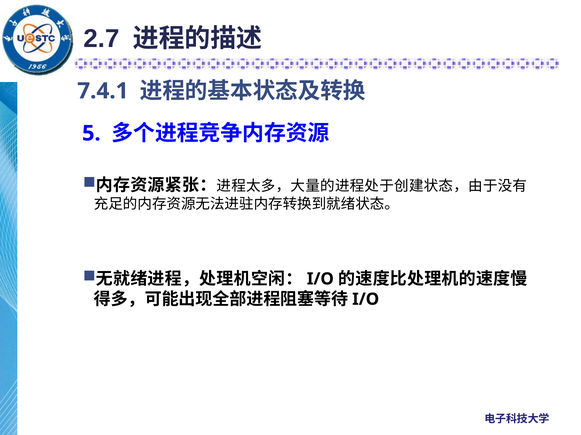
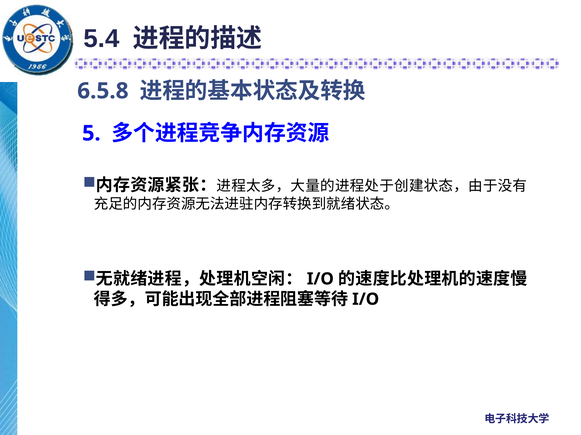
2.7: 2.7 -> 5.4 (102, 39)
7.4.1: 7.4.1 -> 6.5.8 (103, 91)
